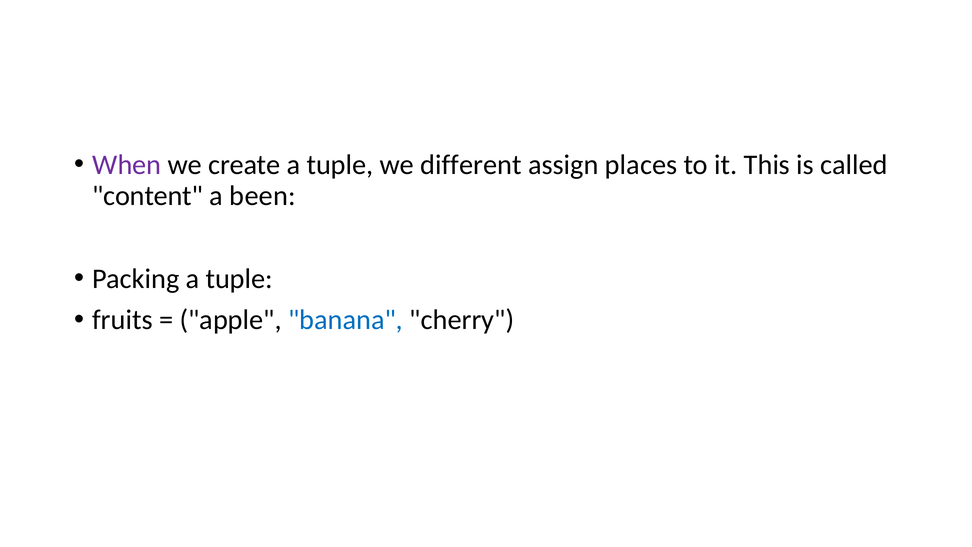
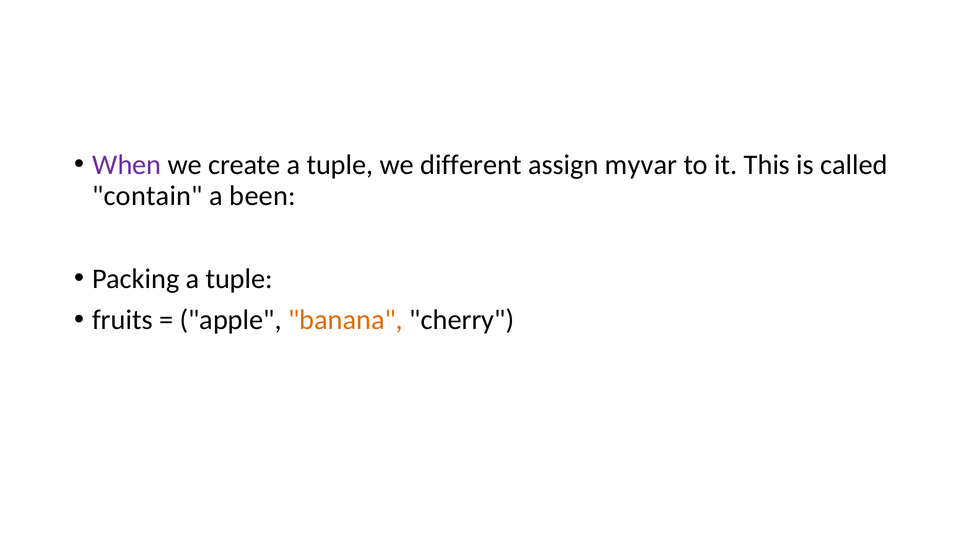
places: places -> myvar (641, 165)
content: content -> contain (148, 196)
banana colour: blue -> orange (346, 320)
